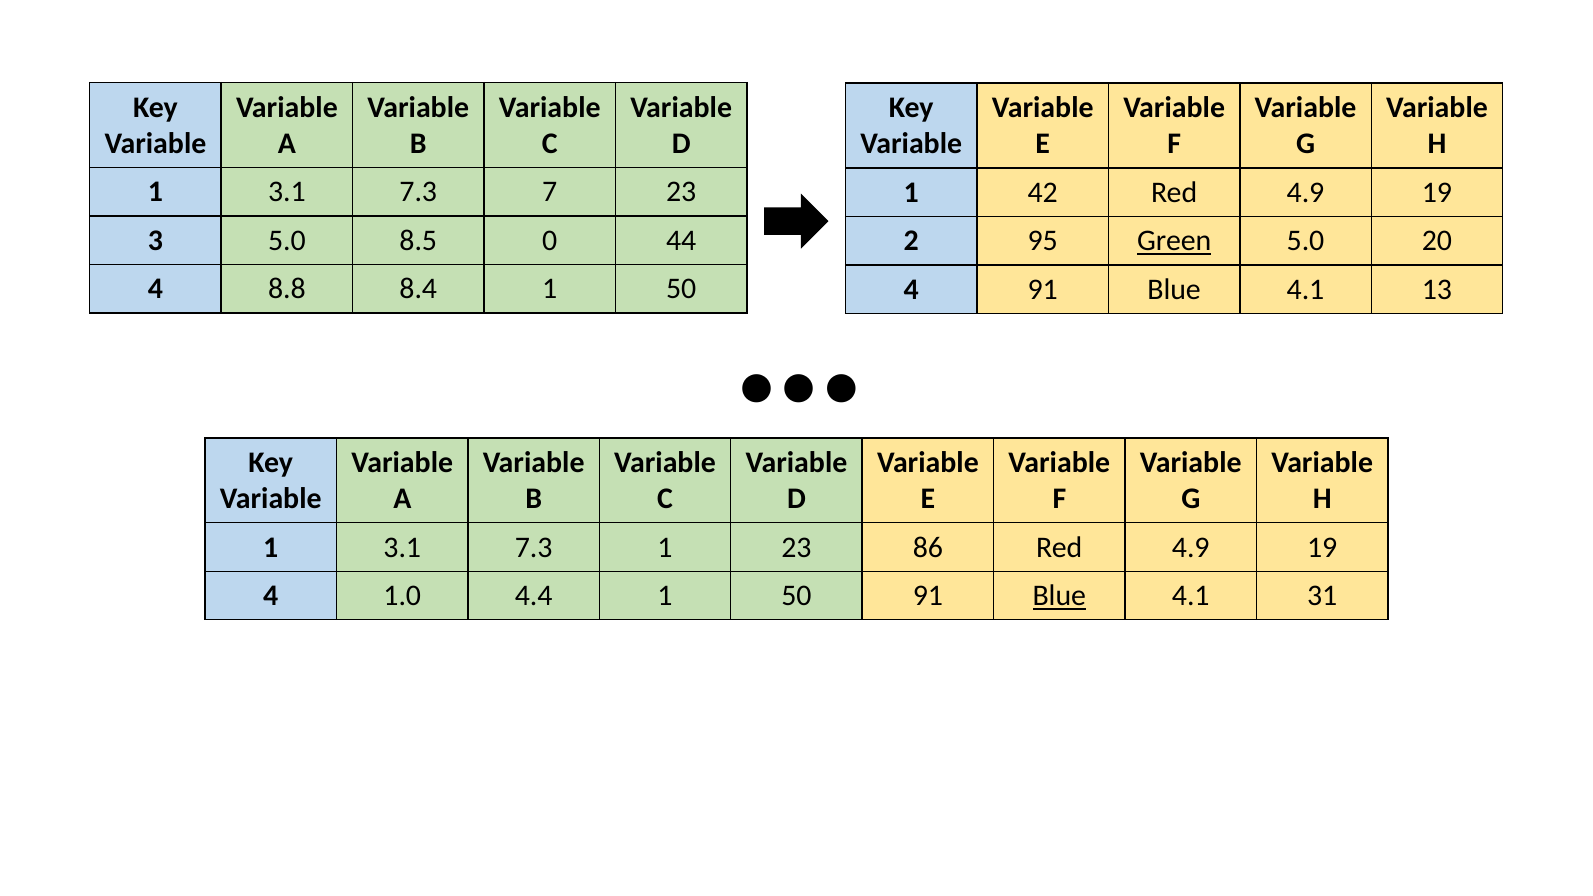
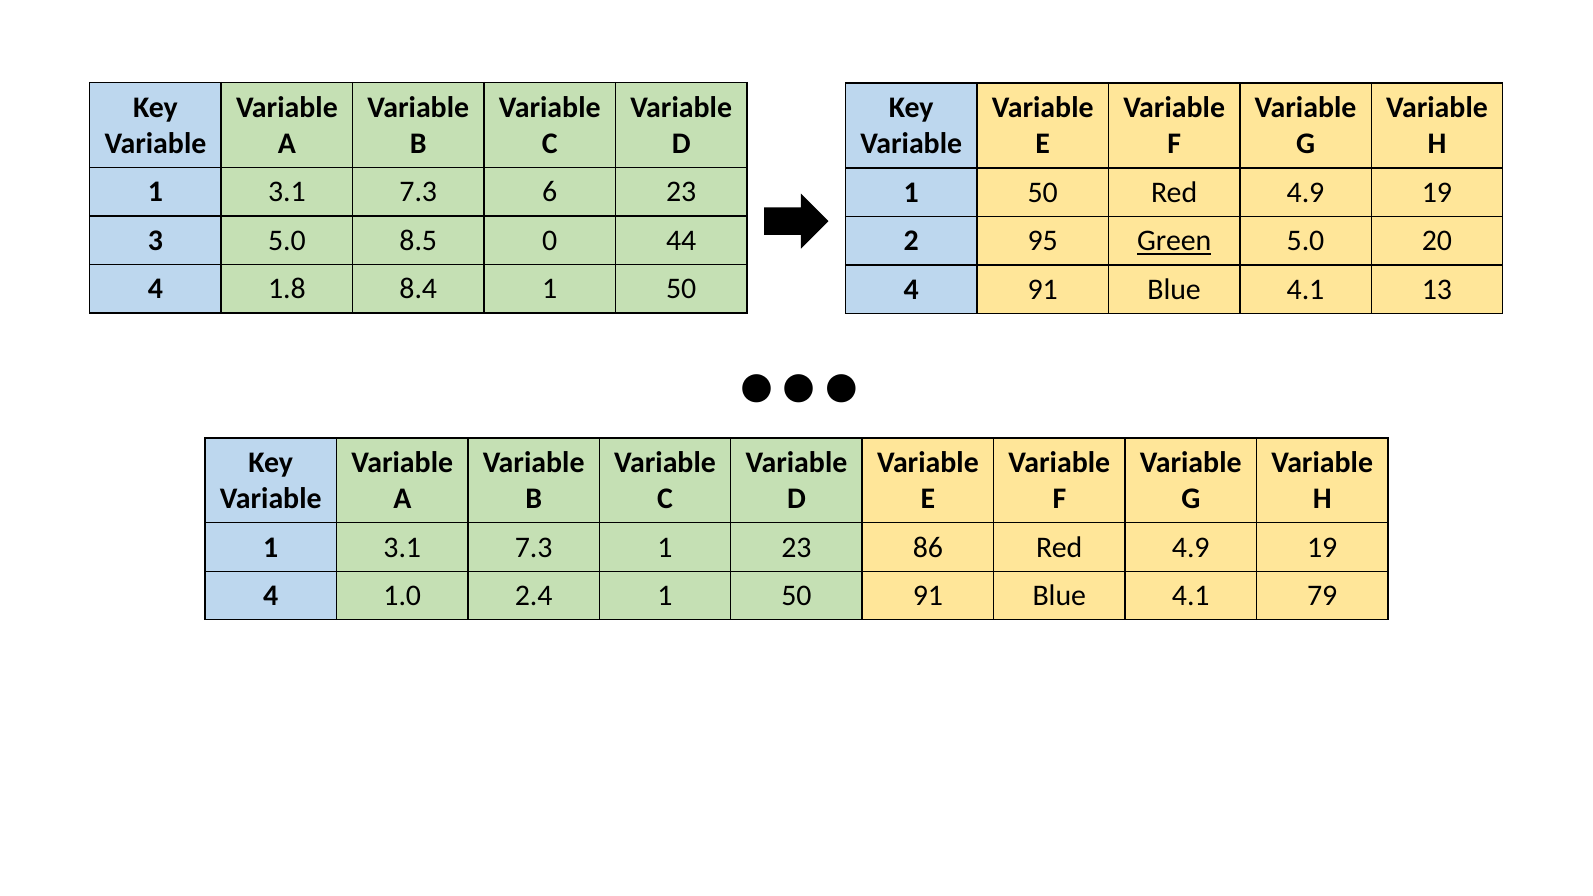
7: 7 -> 6 (550, 192)
42: 42 -> 50 (1043, 192)
8.8: 8.8 -> 1.8 (287, 289)
4.4: 4.4 -> 2.4 (534, 596)
Blue underline: present -> none (1059, 596)
31: 31 -> 79 (1322, 596)
